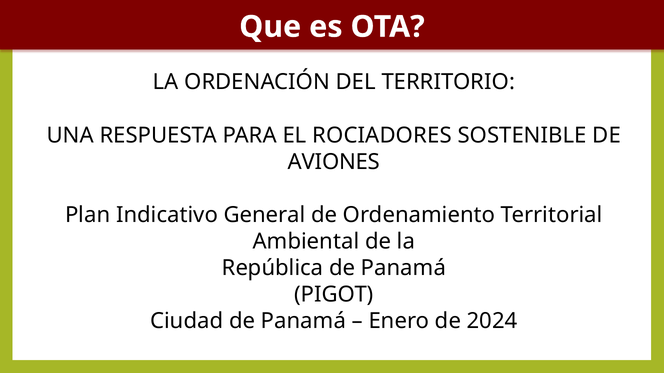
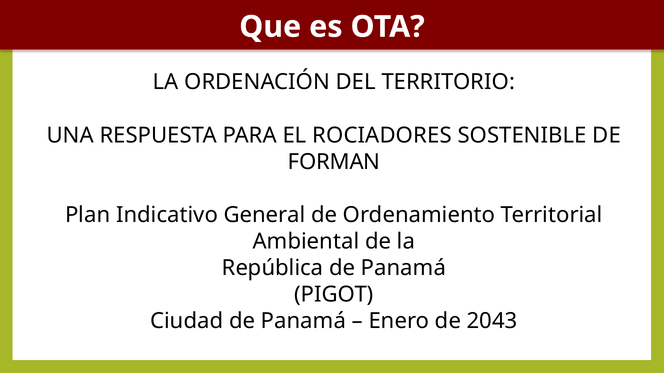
AVIONES: AVIONES -> FORMAN (334, 162)
2024: 2024 -> 2043 (492, 321)
